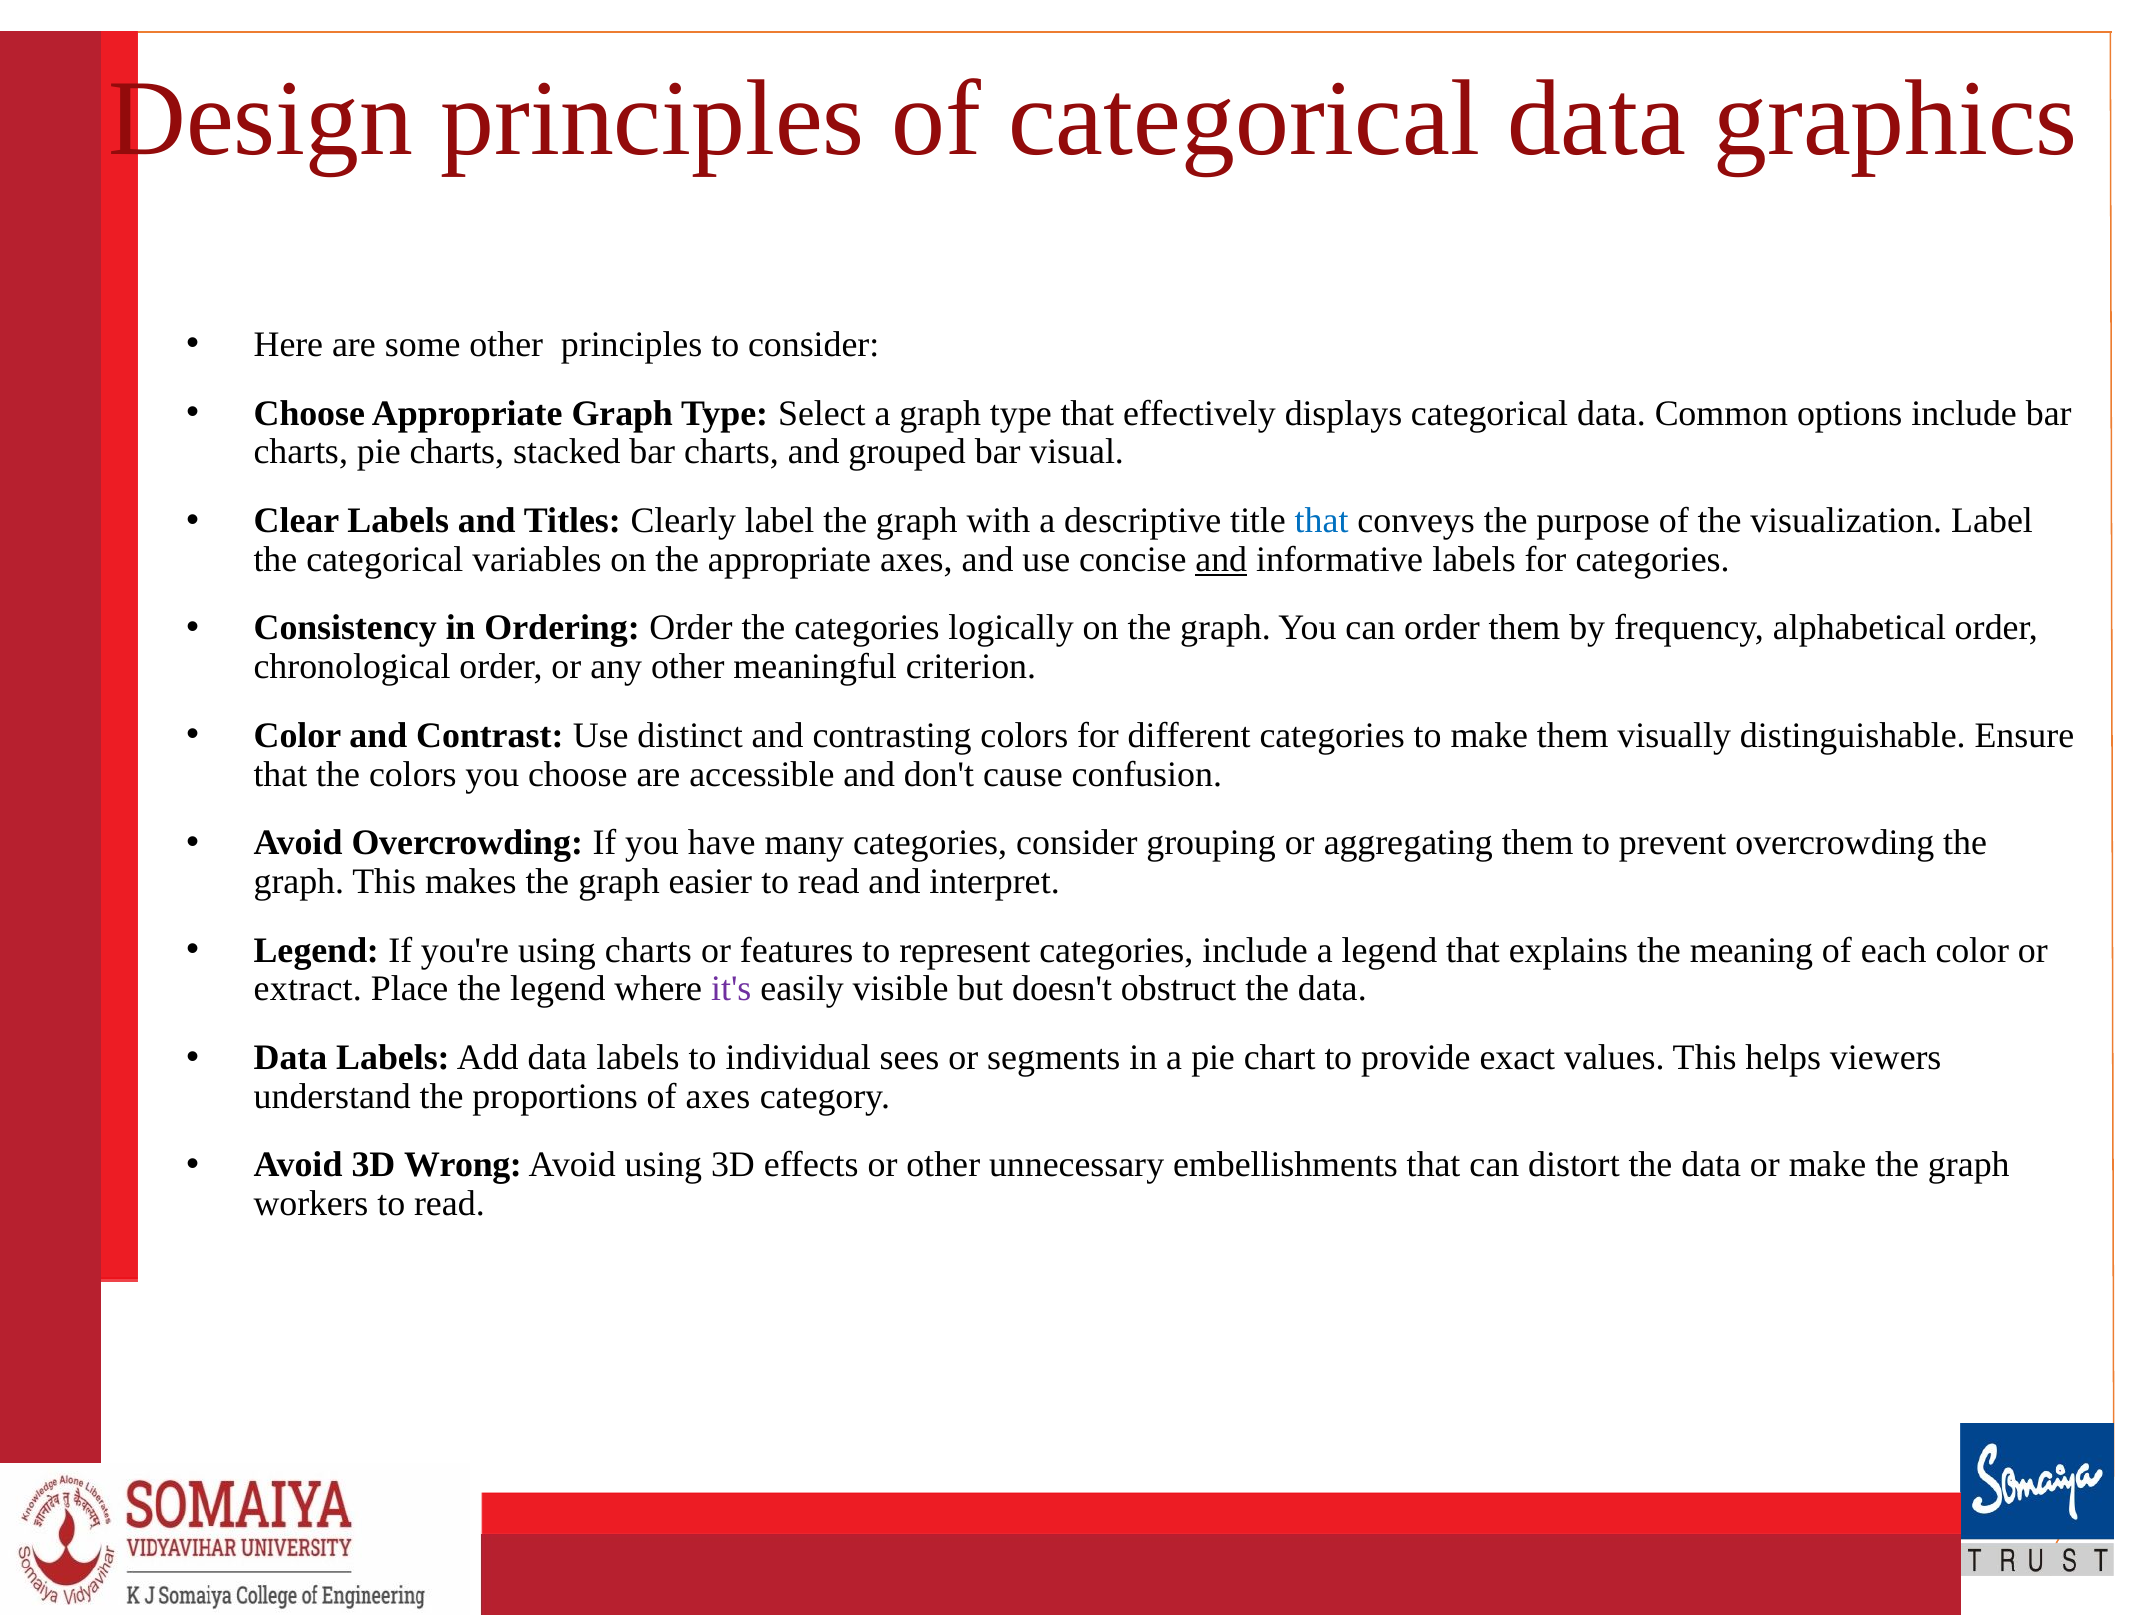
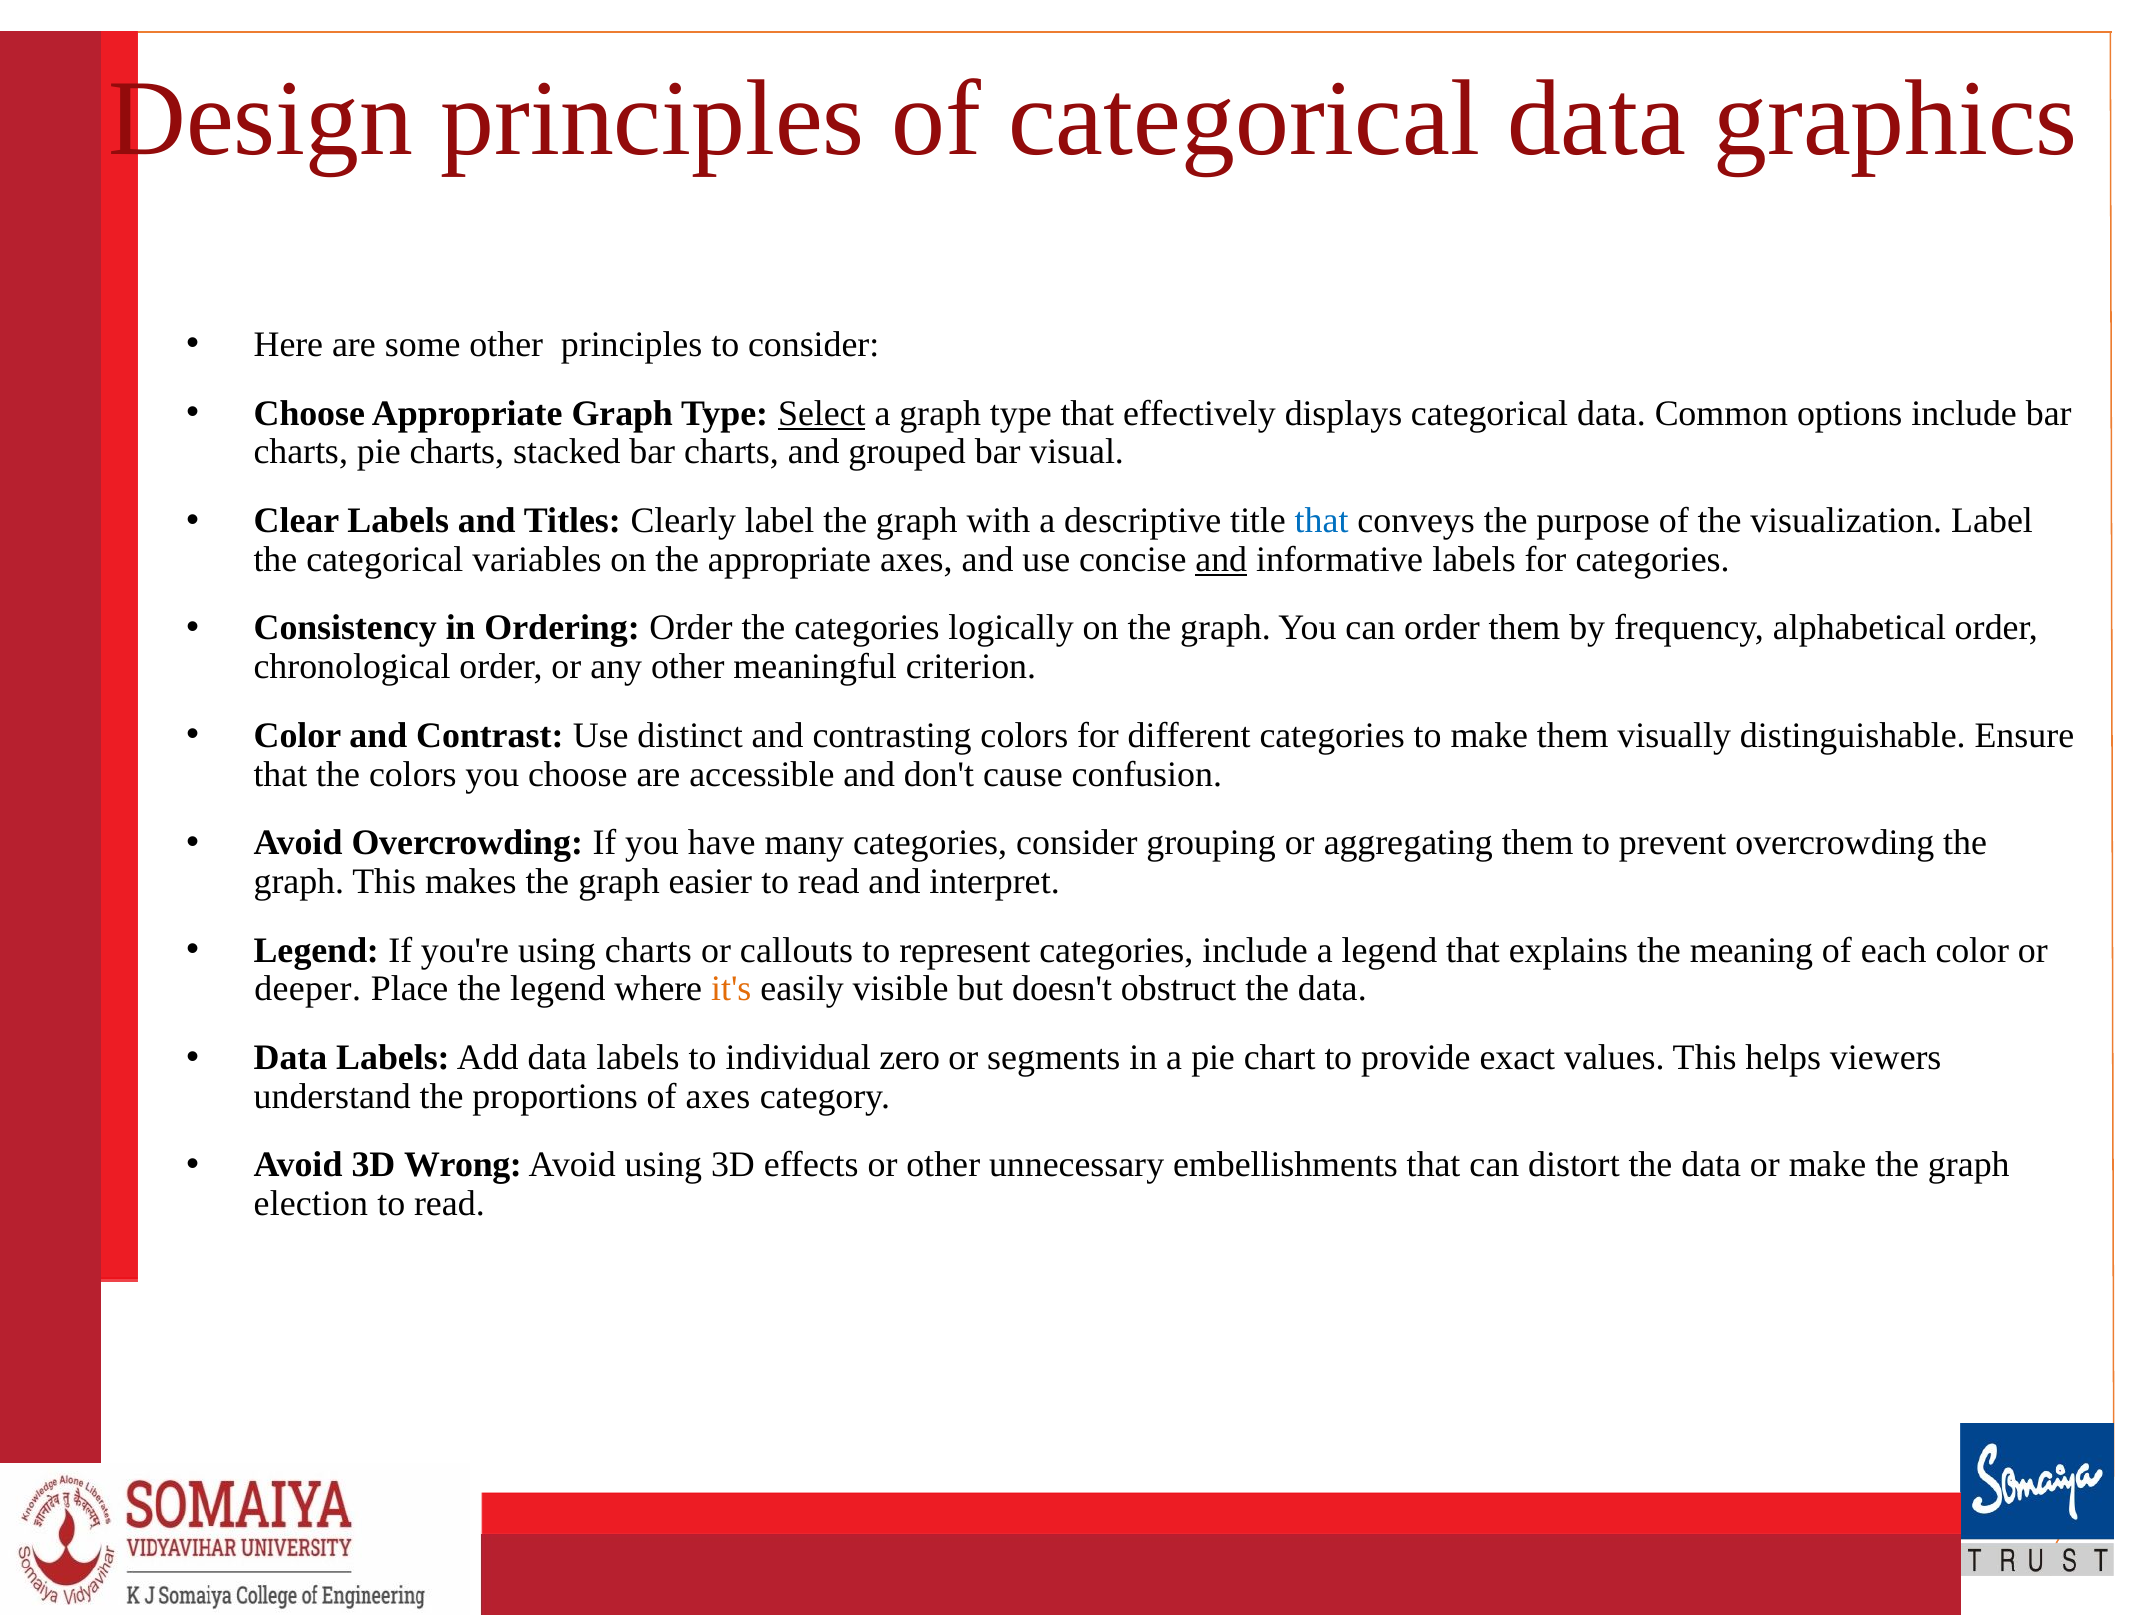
Select underline: none -> present (822, 413)
features: features -> callouts (797, 951)
extract: extract -> deeper (308, 989)
it's colour: purple -> orange (731, 989)
sees: sees -> zero (910, 1058)
workers: workers -> election (311, 1204)
